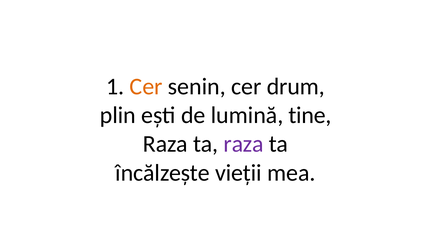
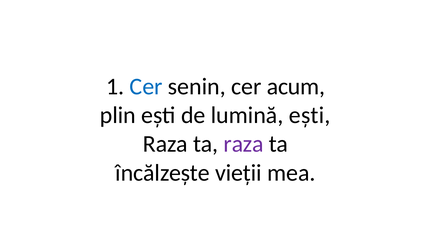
Cer colour: orange -> blue (146, 86)
drum: drum -> acum (296, 86)
lumină tine: tine -> ești (310, 115)
